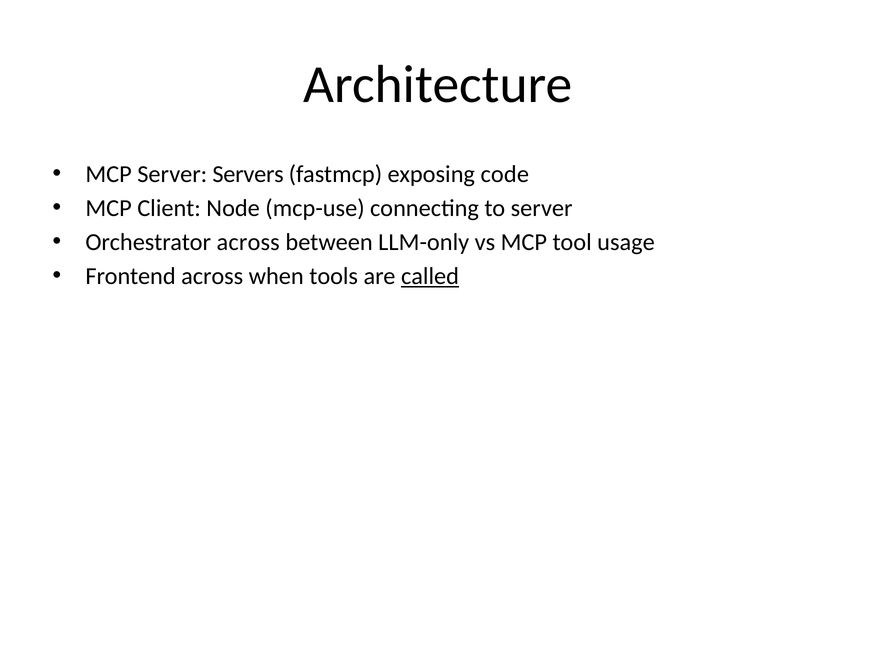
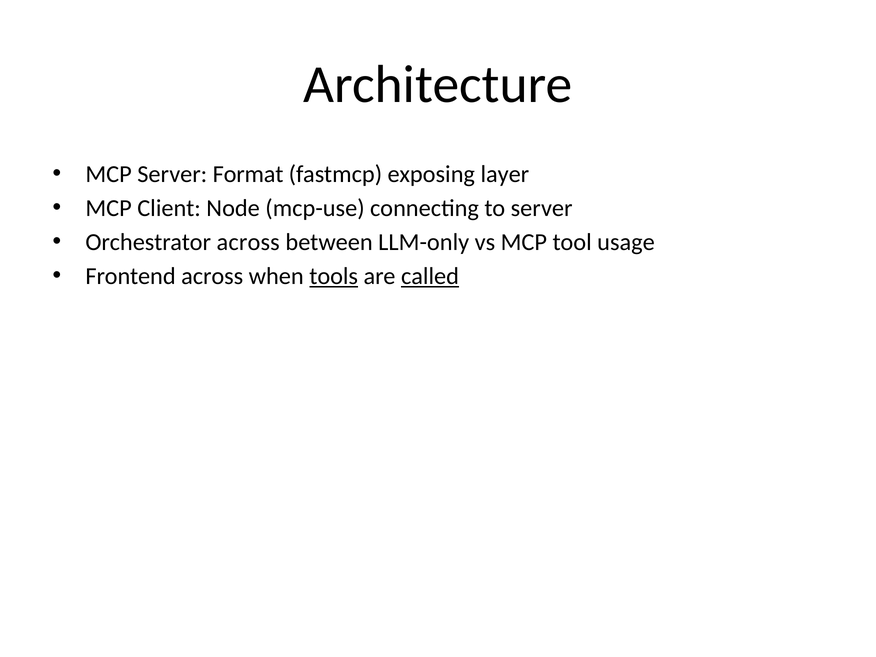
Servers: Servers -> Format (248, 174)
code: code -> layer (505, 174)
tools underline: none -> present (334, 276)
